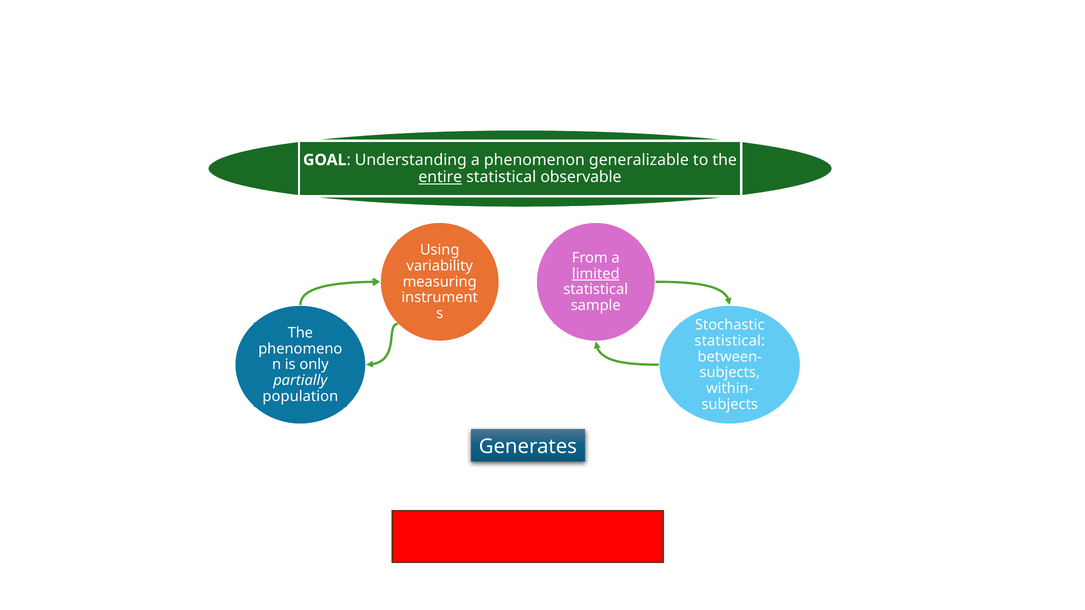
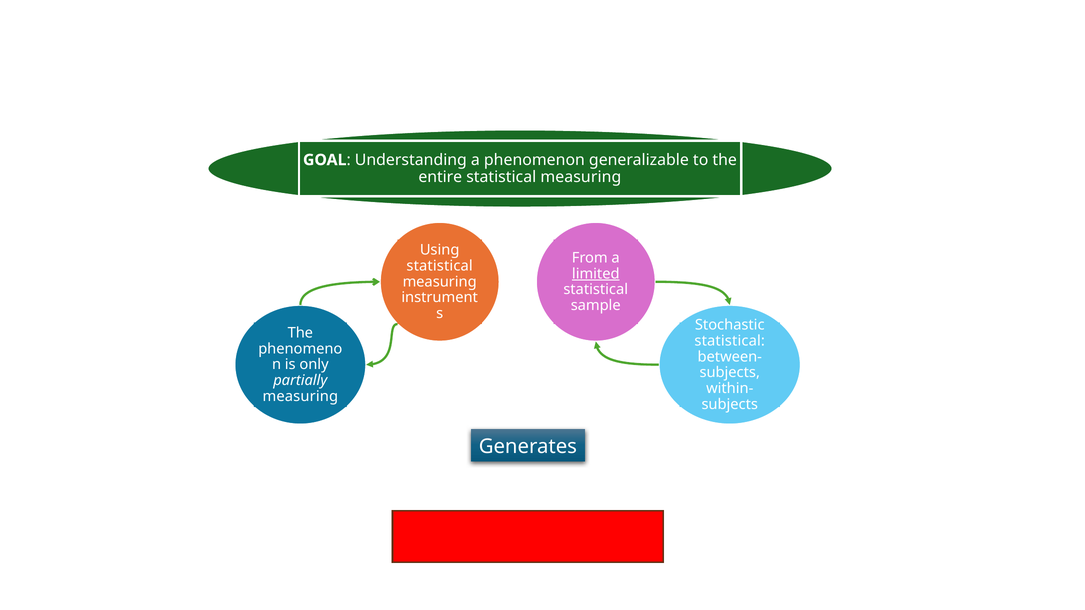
entire underline: present -> none (440, 177)
observable: observable -> measuring (581, 177)
variability: variability -> statistical (440, 266)
population: population -> measuring (300, 397)
